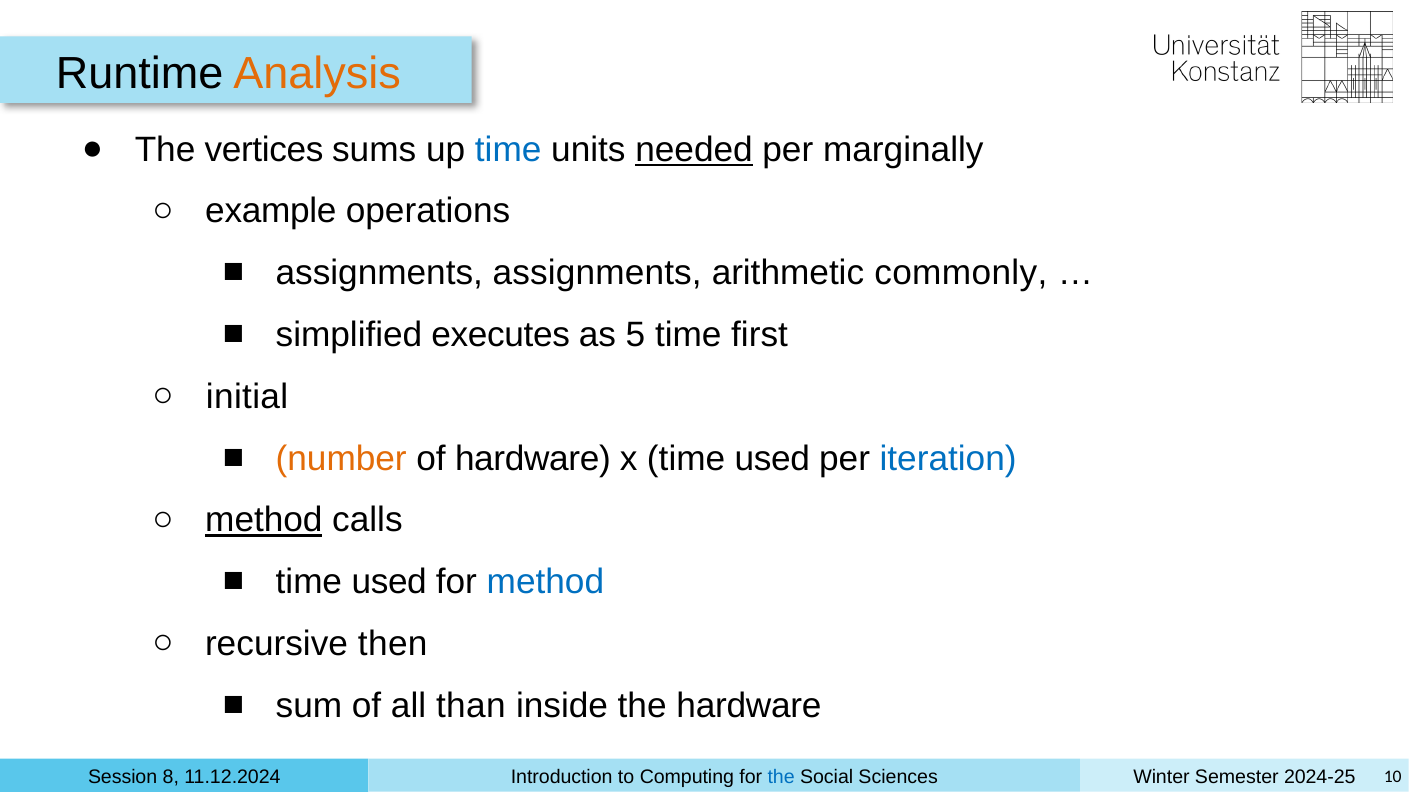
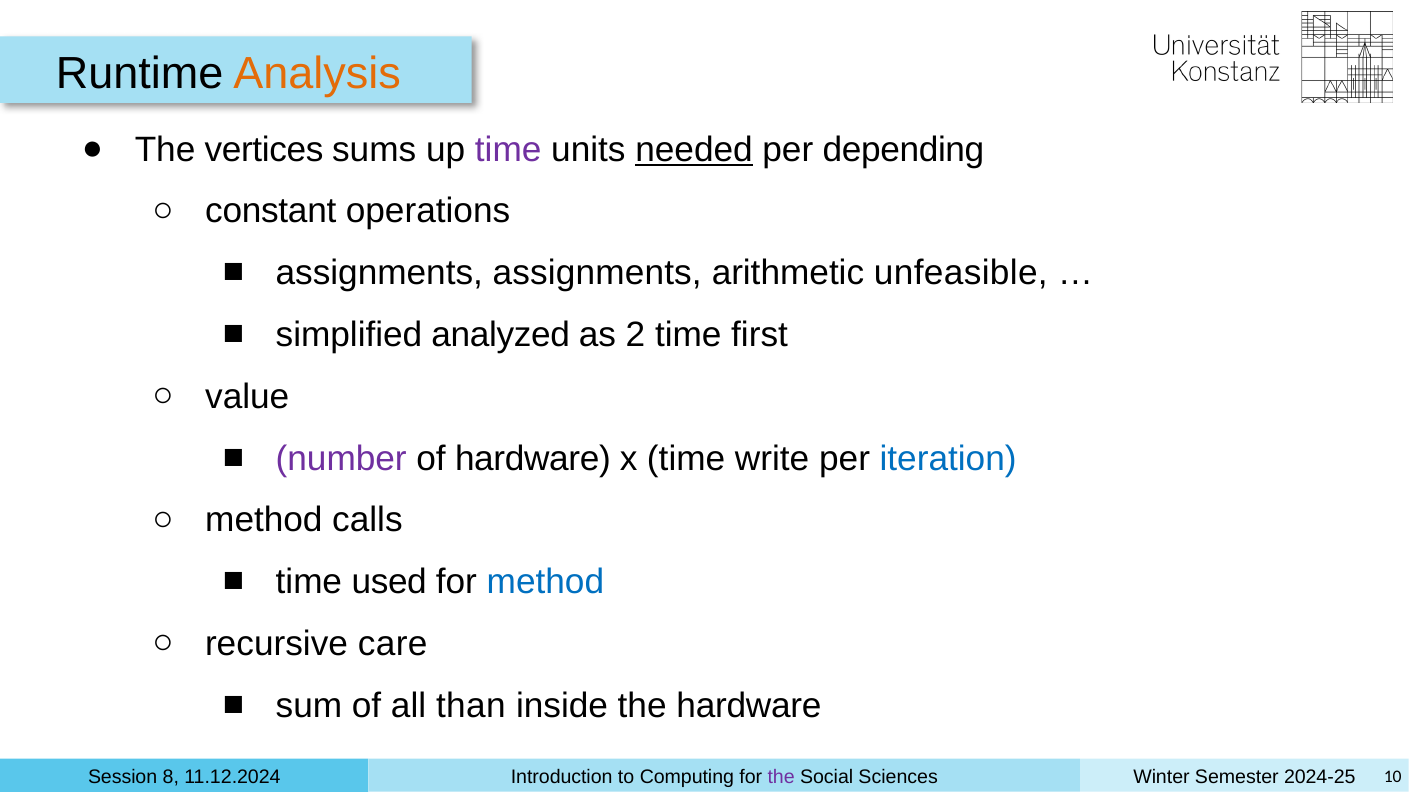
time colour: blue -> purple (508, 150)
marginally: marginally -> depending (903, 150)
example: example -> constant (271, 211)
commonly: commonly -> unfeasible (961, 273)
executes: executes -> analyzed (501, 335)
5: 5 -> 2 (635, 335)
initial: initial -> value (247, 397)
number colour: orange -> purple (341, 459)
x time used: used -> write (772, 459)
method underline: present -> none (264, 521)
then: then -> care (393, 644)
the colour: blue -> purple (781, 777)
